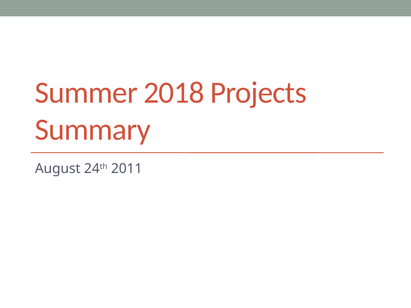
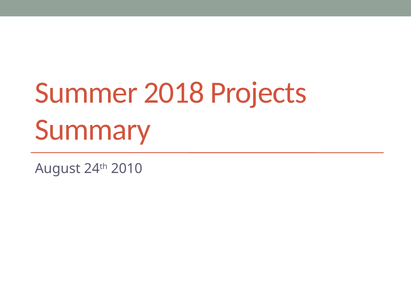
2011: 2011 -> 2010 (127, 169)
